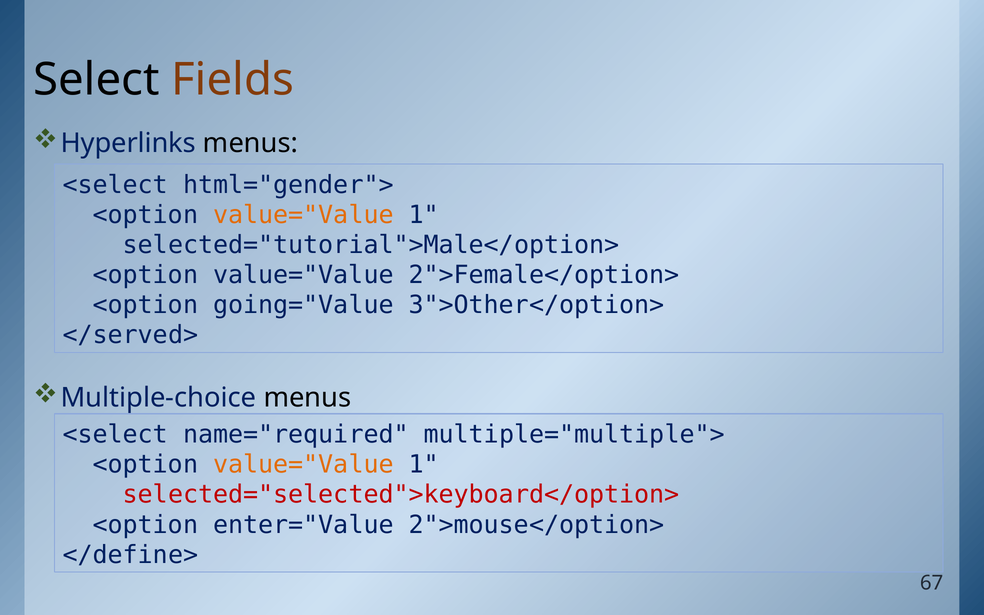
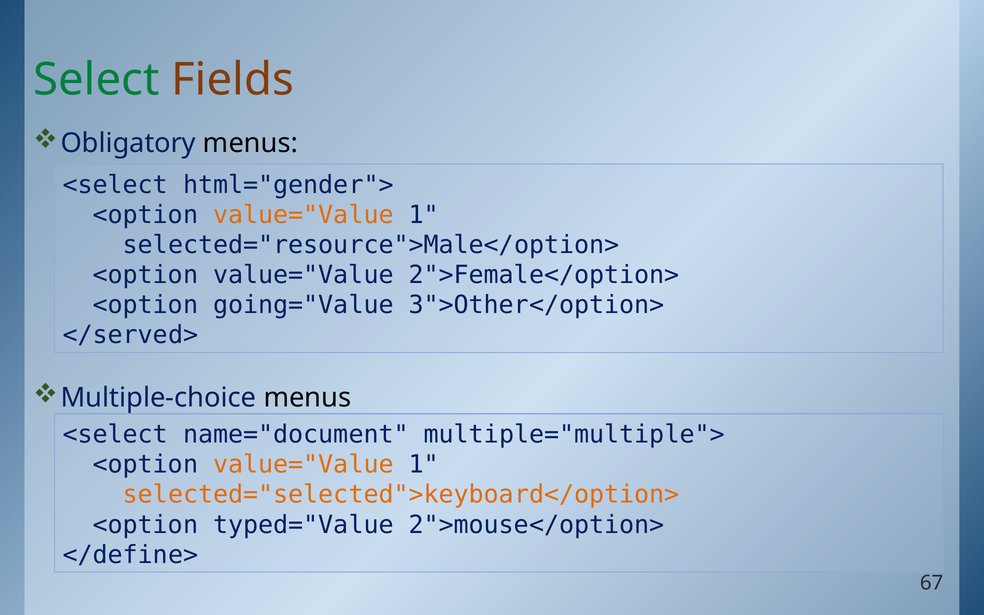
Select colour: black -> green (96, 80)
Hyperlinks: Hyperlinks -> Obligatory (128, 143)
selected="tutorial">Male</option>: selected="tutorial">Male</option> -> selected="resource">Male</option> (371, 245)
name="required: name="required -> name="document (296, 435)
selected="selected">keyboard</option> colour: red -> orange (401, 495)
enter="Value: enter="Value -> typed="Value (303, 525)
